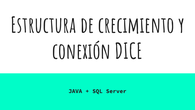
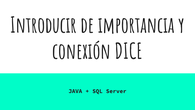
Estructura: Estructura -> Introducir (43, 26)
crecimiento: crecimiento -> importancia (136, 26)
